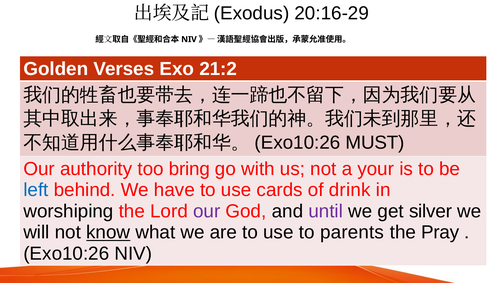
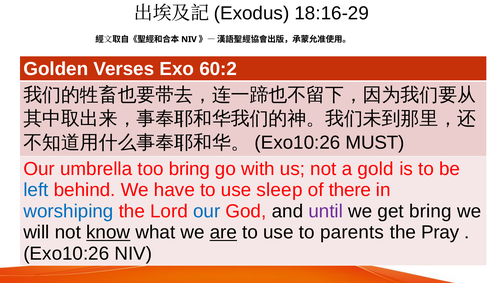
20:16-29: 20:16-29 -> 18:16-29 (332, 13)
21:2: 21:2 -> 60:2 (218, 69)
authority: authority -> umbrella (96, 169)
your: your -> gold (376, 169)
cards: cards -> sleep (280, 190)
drink: drink -> there (350, 190)
worshiping colour: black -> blue (68, 211)
our colour: purple -> blue (207, 211)
get silver: silver -> bring (430, 211)
are underline: none -> present (223, 232)
